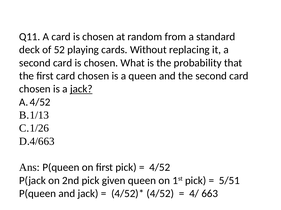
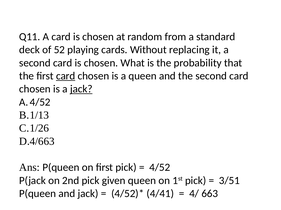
card underline: none -> present (66, 76)
5/51: 5/51 -> 3/51 (229, 181)
4/52: 4/52 -> 4/41 (160, 194)
